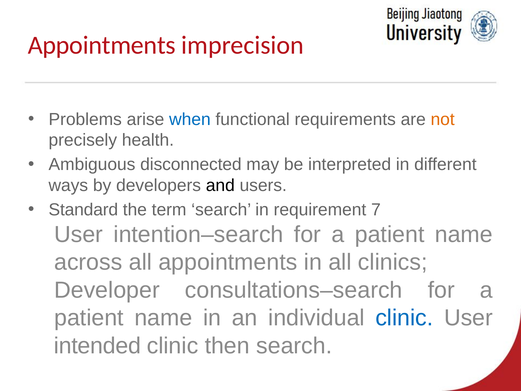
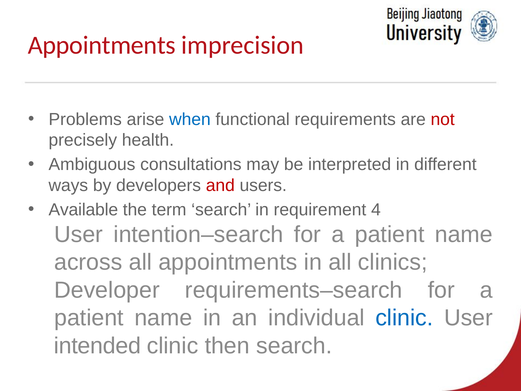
not colour: orange -> red (443, 119)
disconnected: disconnected -> consultations (191, 164)
and colour: black -> red (220, 185)
Standard: Standard -> Available (83, 210)
7: 7 -> 4 (376, 210)
consultations–search: consultations–search -> requirements–search (294, 290)
